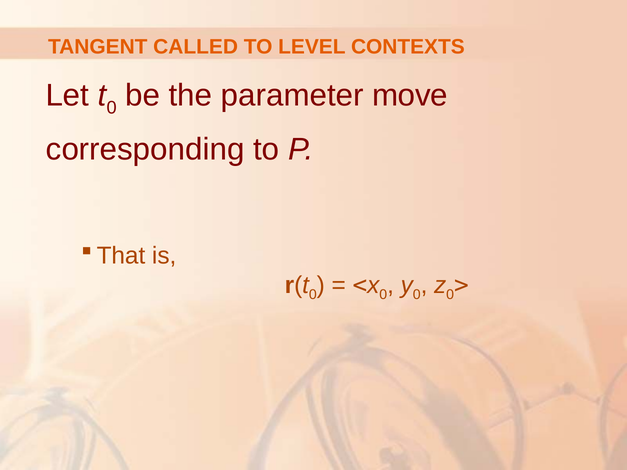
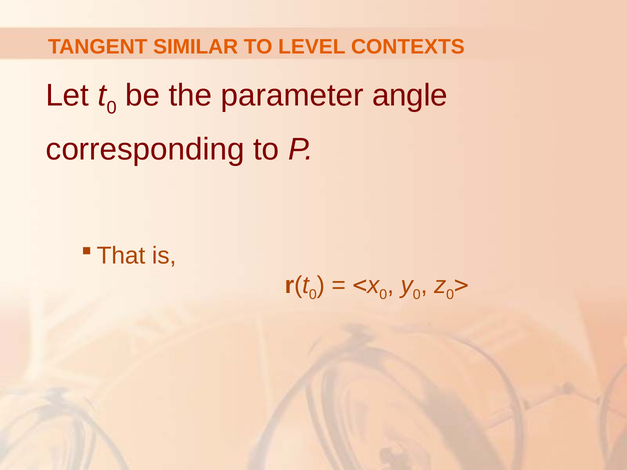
CALLED: CALLED -> SIMILAR (196, 47)
move: move -> angle (410, 96)
